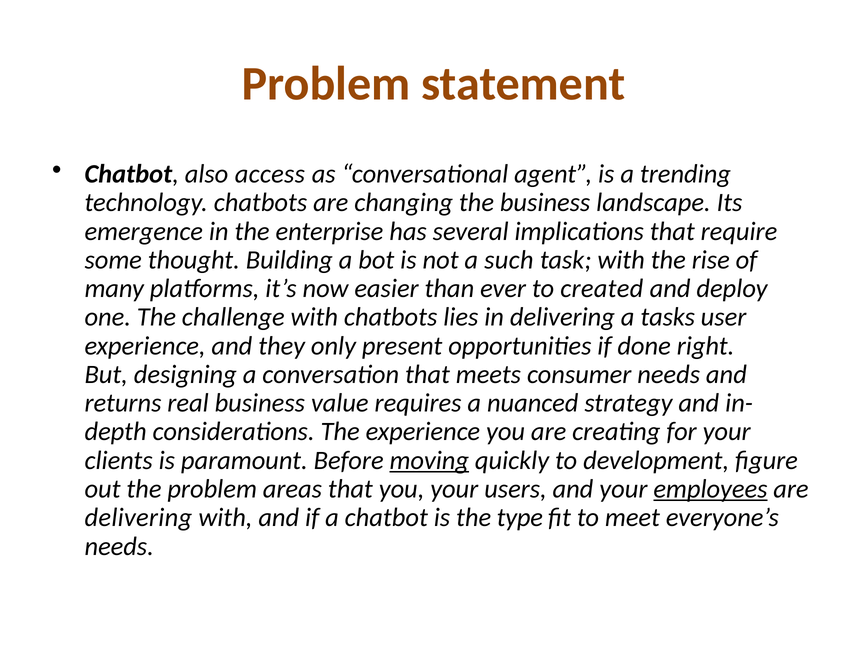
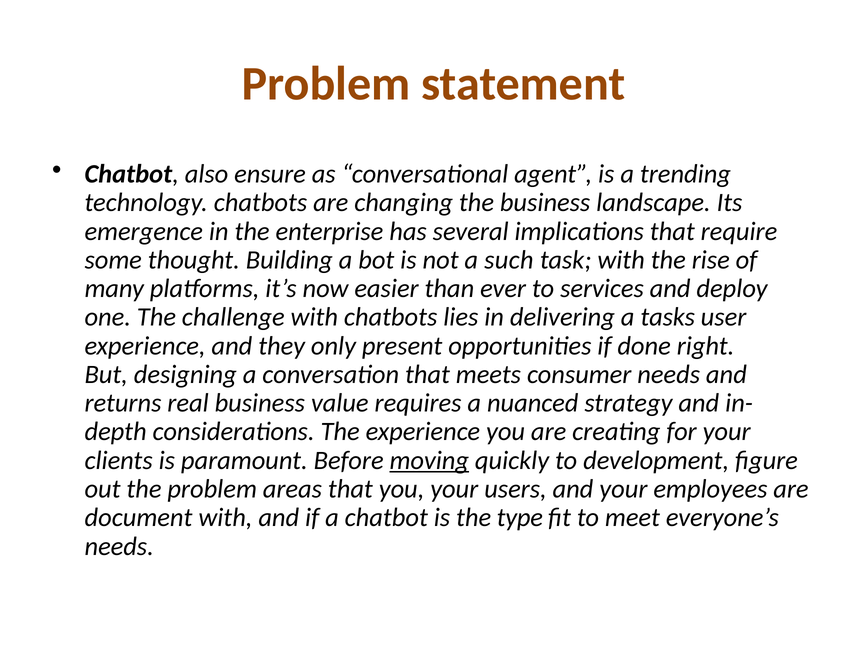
access: access -> ensure (270, 174)
created: created -> services (602, 288)
employees underline: present -> none (710, 488)
delivering: delivering -> document (139, 517)
